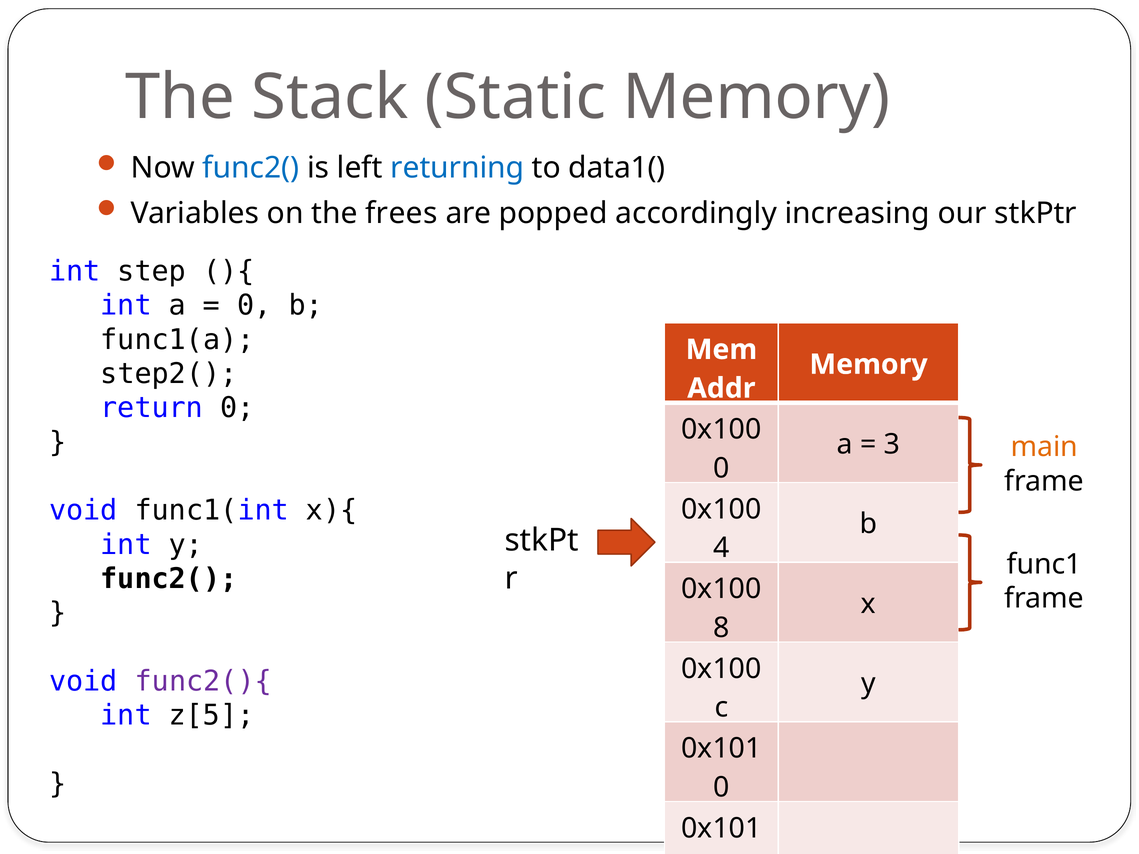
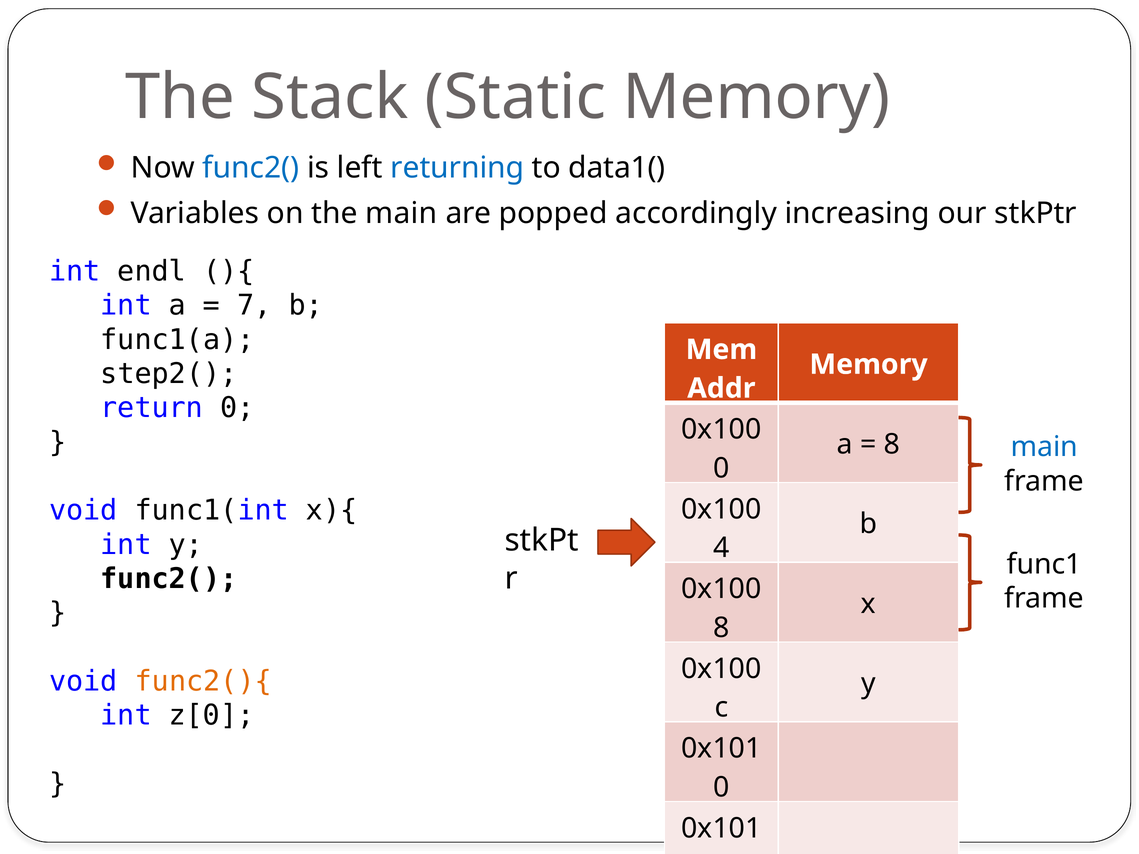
the frees: frees -> main (401, 213)
step: step -> endl (152, 271)
0: 0 -> 7 (254, 306)
3: 3 -> 8 (892, 444)
main colour: orange -> blue (1044, 447)
func2(){ colour: purple -> orange (203, 681)
z[5: z[5 -> z[0 (212, 716)
